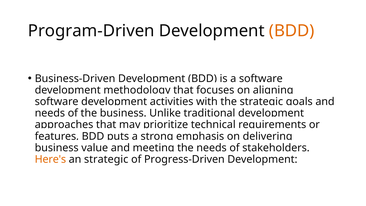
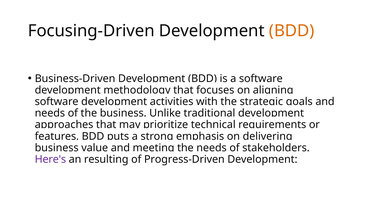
Program-Driven: Program-Driven -> Focusing-Driven (91, 31)
Here's colour: orange -> purple (50, 159)
an strategic: strategic -> resulting (106, 159)
